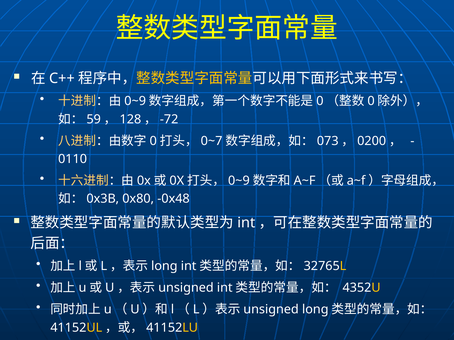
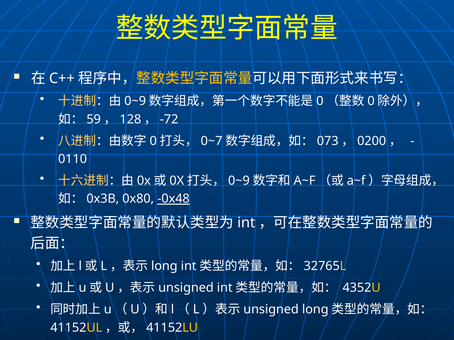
-0x48 underline: none -> present (174, 199)
